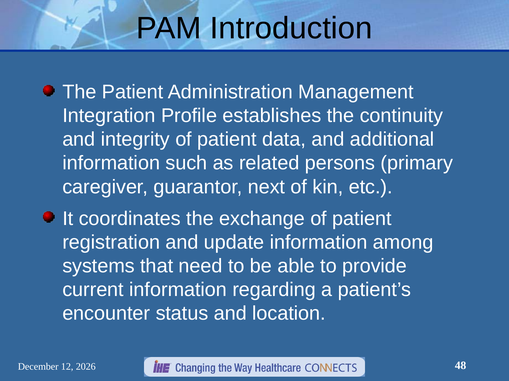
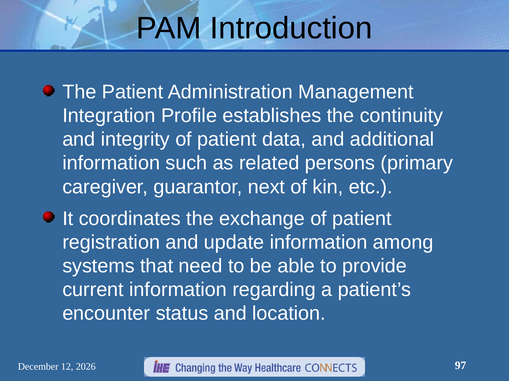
48: 48 -> 97 (461, 366)
